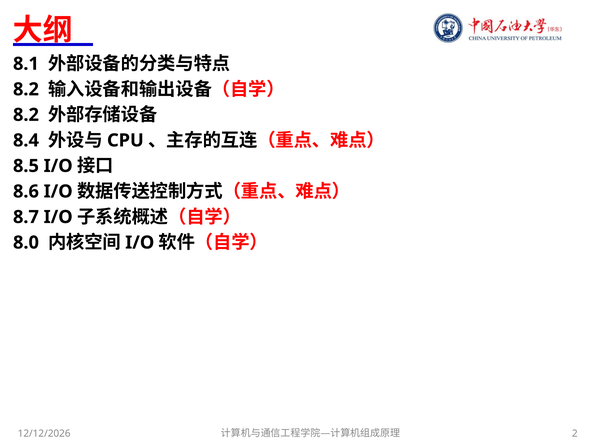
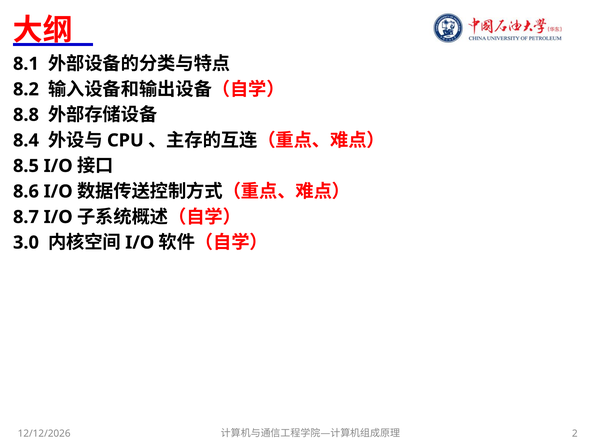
8.2: 8.2 -> 8.8 (26, 115)
8.0: 8.0 -> 3.0 (26, 242)
